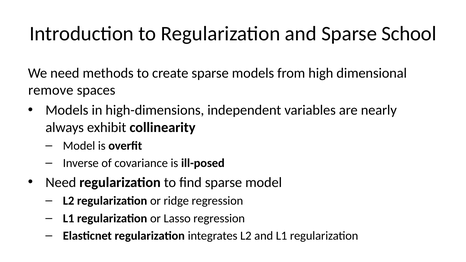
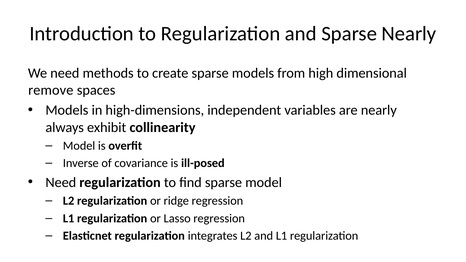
Sparse School: School -> Nearly (409, 34)
